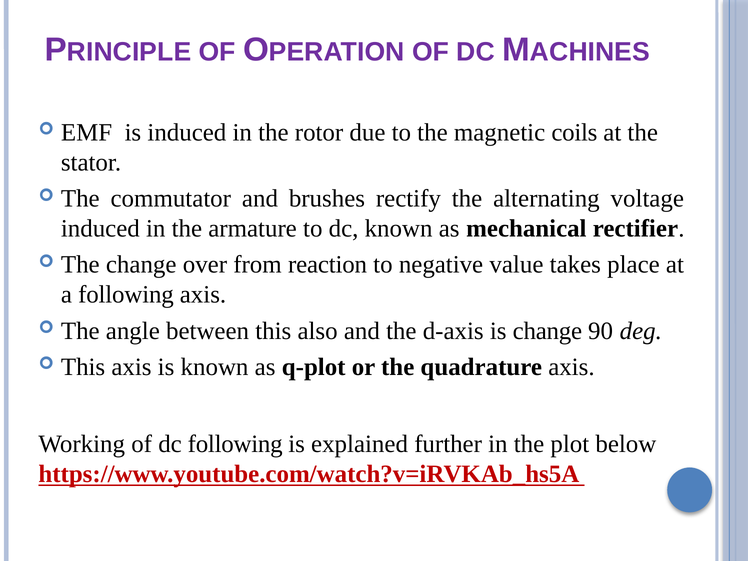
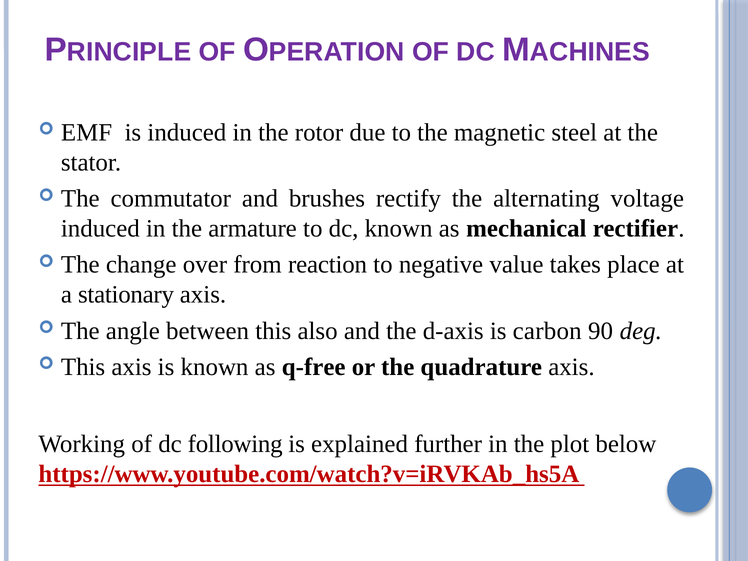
coils: coils -> steel (574, 133)
a following: following -> stationary (126, 295)
is change: change -> carbon (547, 331)
q-plot: q-plot -> q-free (314, 367)
